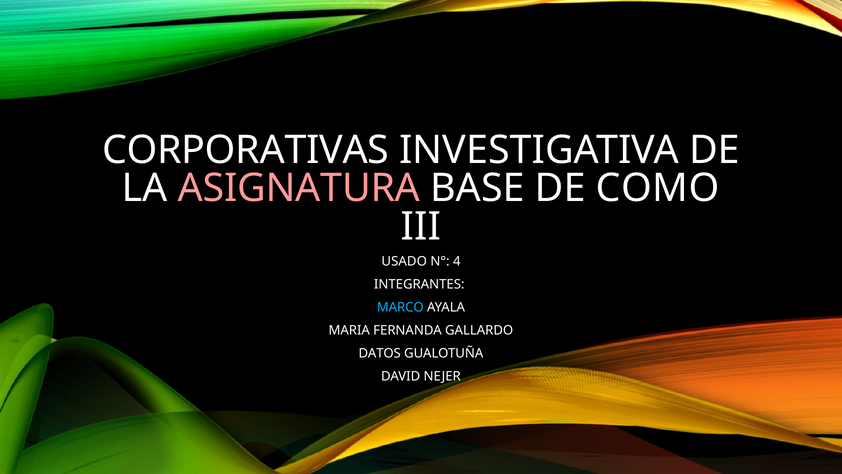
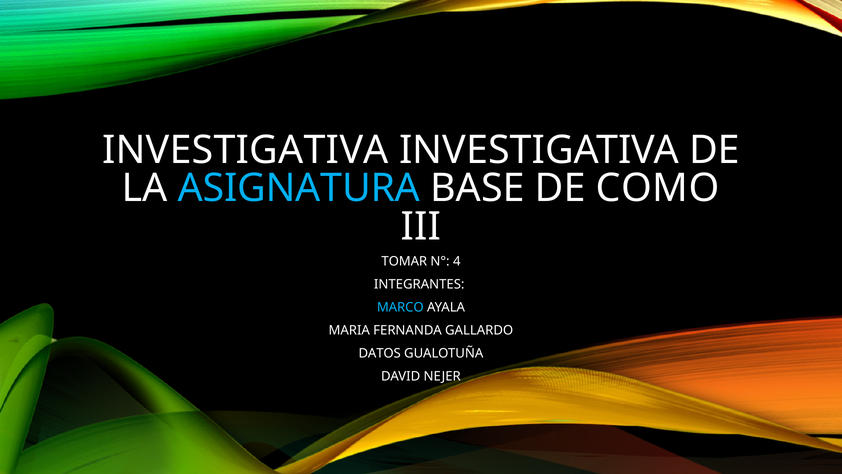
CORPORATIVAS: CORPORATIVAS -> INVESTIGATIVA (245, 150)
ASIGNATURA colour: pink -> light blue (299, 188)
USADO: USADO -> TOMAR (404, 261)
